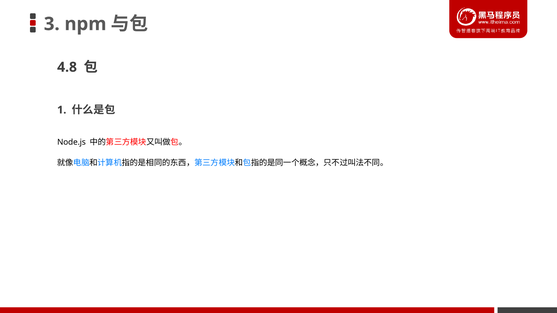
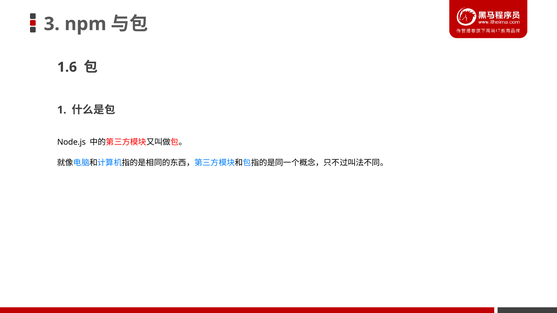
4.8: 4.8 -> 1.6 (67, 67)
